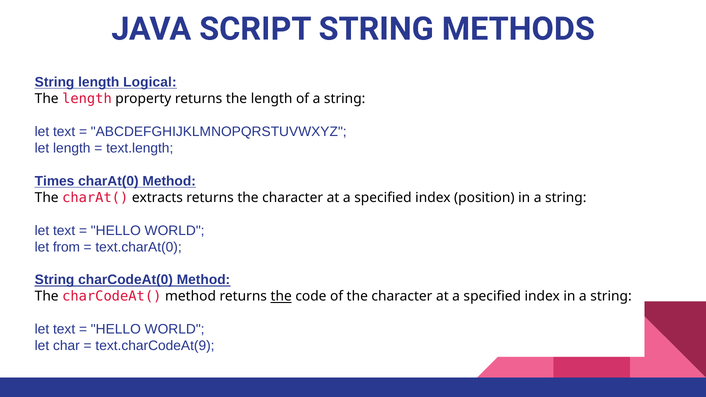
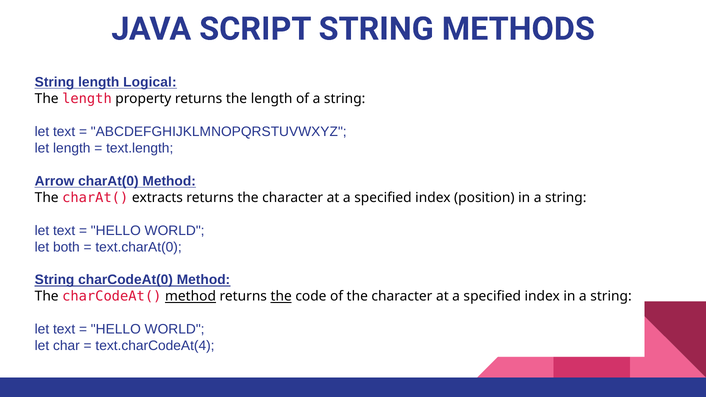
Times: Times -> Arrow (55, 181)
from: from -> both (66, 247)
method underline: none -> present (191, 297)
text.charCodeAt(9: text.charCodeAt(9 -> text.charCodeAt(4 (155, 346)
